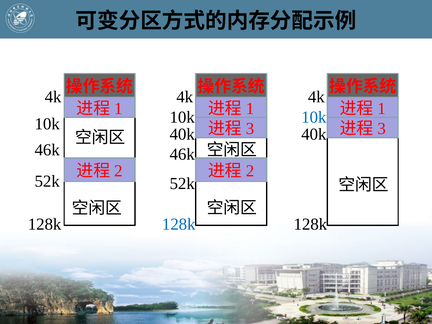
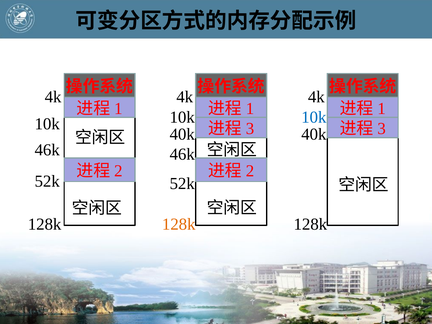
128k colour: blue -> orange (179, 224)
